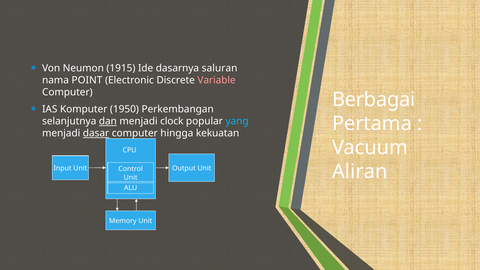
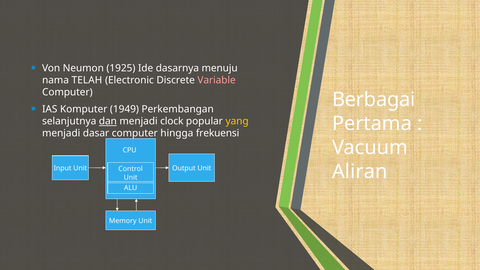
1915: 1915 -> 1925 (121, 68)
saluran: saluran -> menuju (220, 68)
POINT: POINT -> TELAH (87, 80)
1950: 1950 -> 1949 (124, 109)
yang colour: light blue -> yellow (237, 121)
dasar underline: present -> none (96, 133)
kekuatan: kekuatan -> frekuensi (218, 133)
